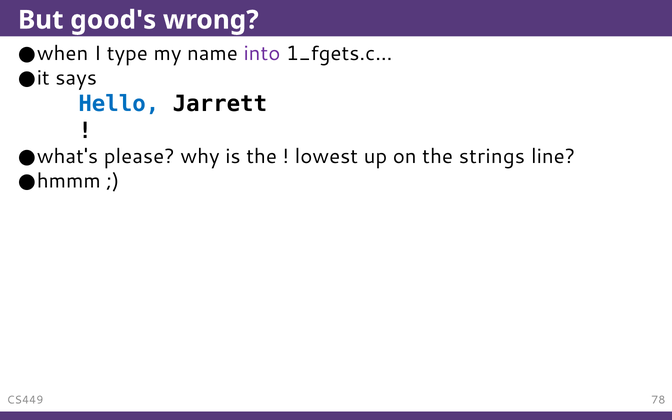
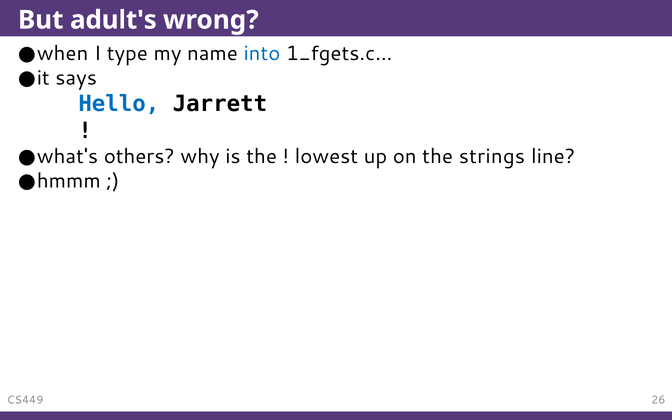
good's: good's -> adult's (113, 20)
into colour: purple -> blue (262, 54)
please: please -> others (139, 157)
78: 78 -> 26 (658, 400)
